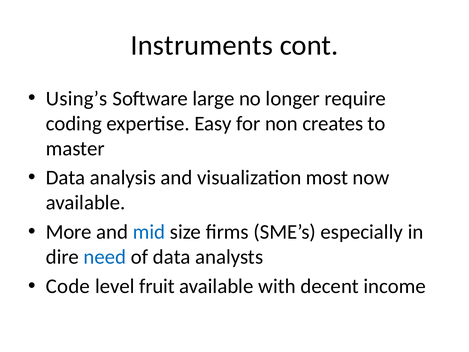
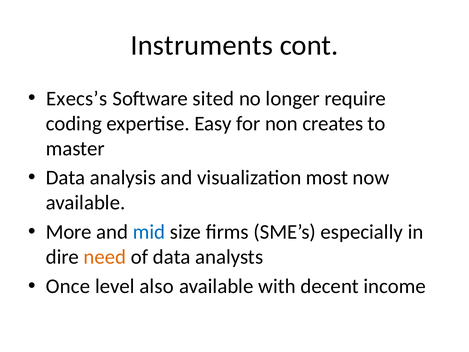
Using’s: Using’s -> Execs’s (77, 98)
large: large -> sited (213, 98)
need colour: blue -> orange (105, 257)
Code: Code -> Once (68, 286)
fruit: fruit -> also (157, 286)
